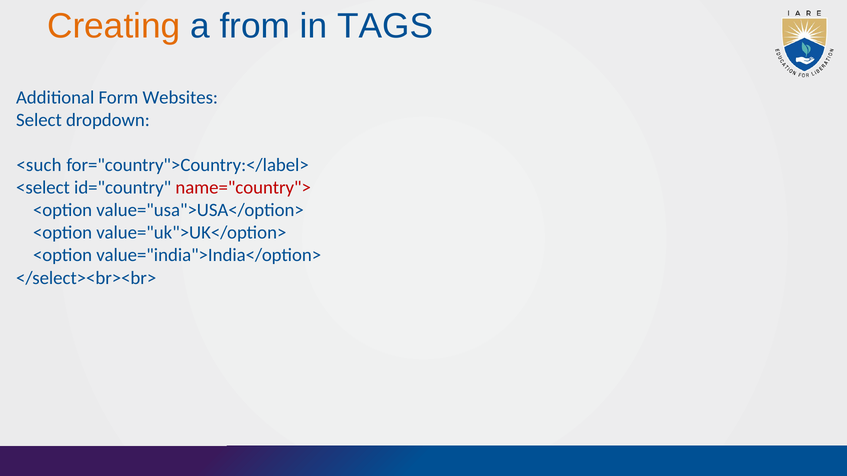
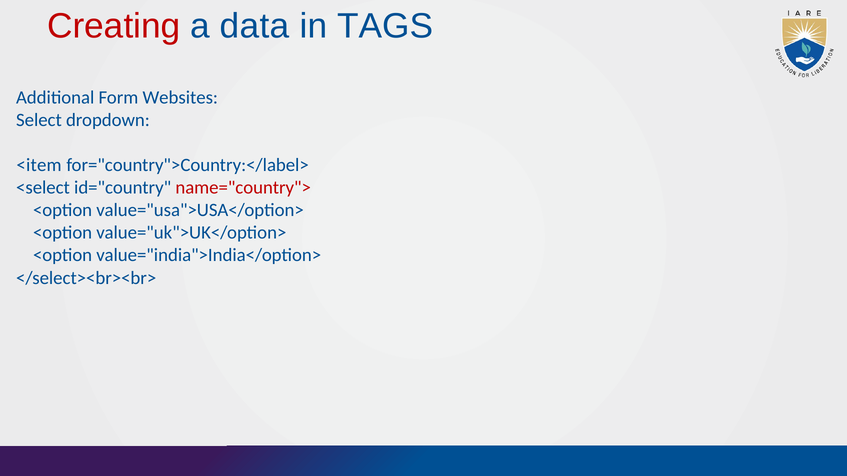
Creating colour: orange -> red (114, 26)
from: from -> data (255, 26)
<such: <such -> <item (39, 165)
